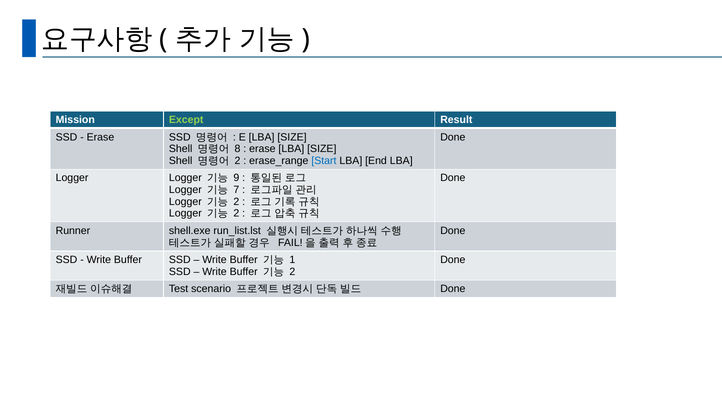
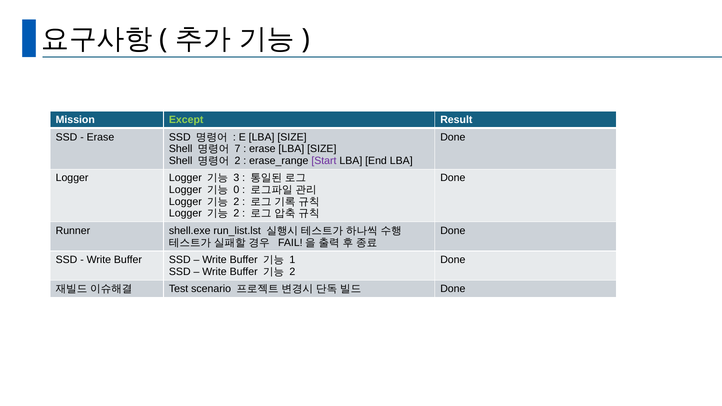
8: 8 -> 7 (238, 149)
Start colour: blue -> purple (324, 161)
9: 9 -> 3 (236, 178)
7: 7 -> 0 (236, 190)
